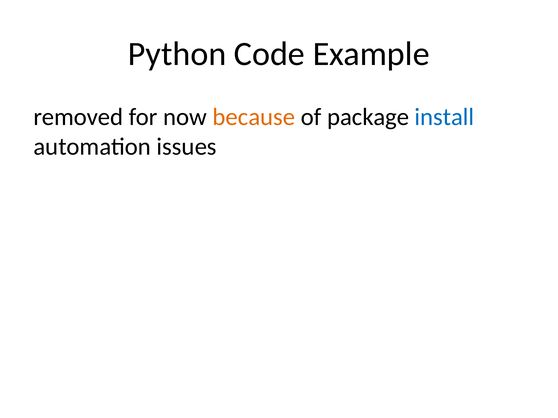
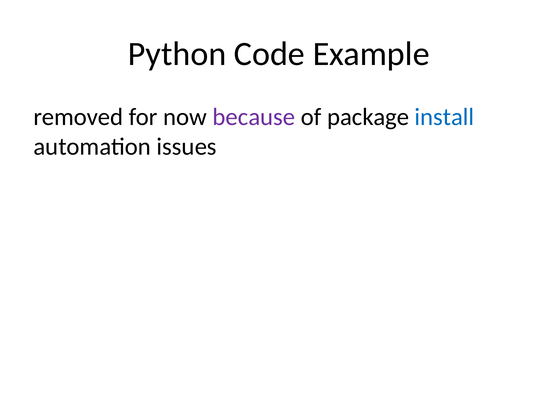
because colour: orange -> purple (254, 117)
